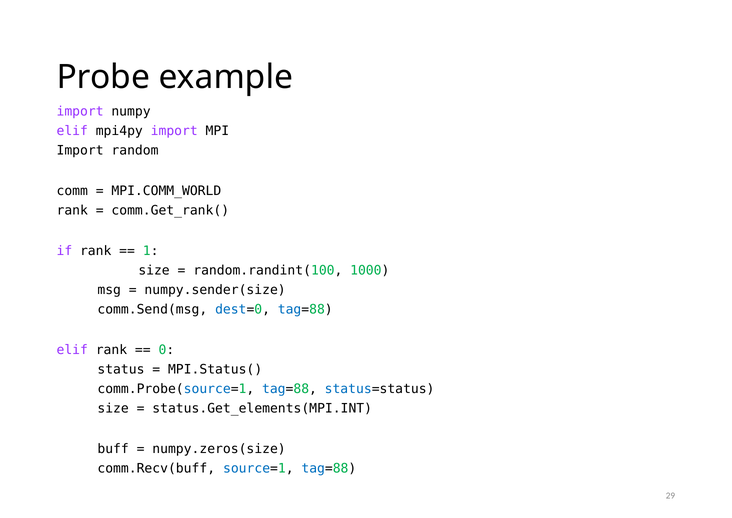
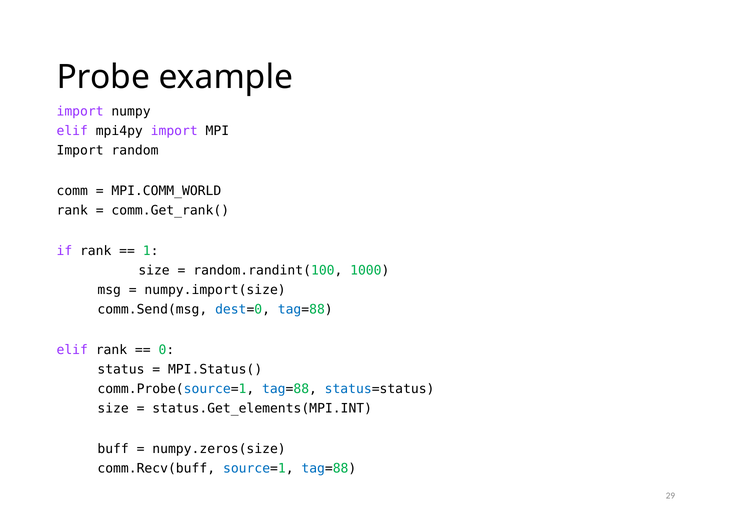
numpy.sender(size: numpy.sender(size -> numpy.import(size (215, 290)
